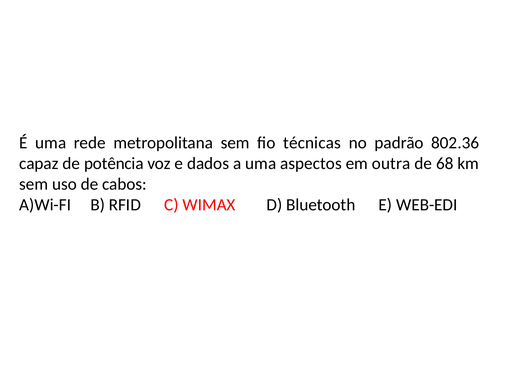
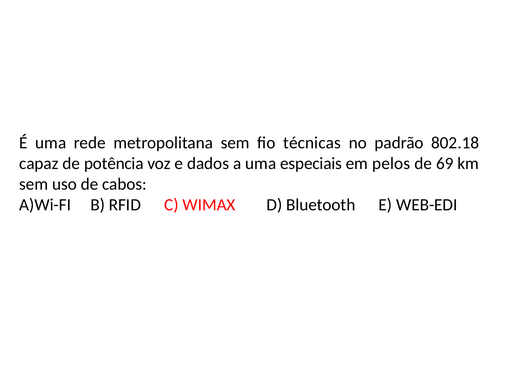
802.36: 802.36 -> 802.18 (455, 143)
aspectos: aspectos -> especiais (311, 163)
outra: outra -> pelos (391, 163)
68: 68 -> 69 (445, 163)
